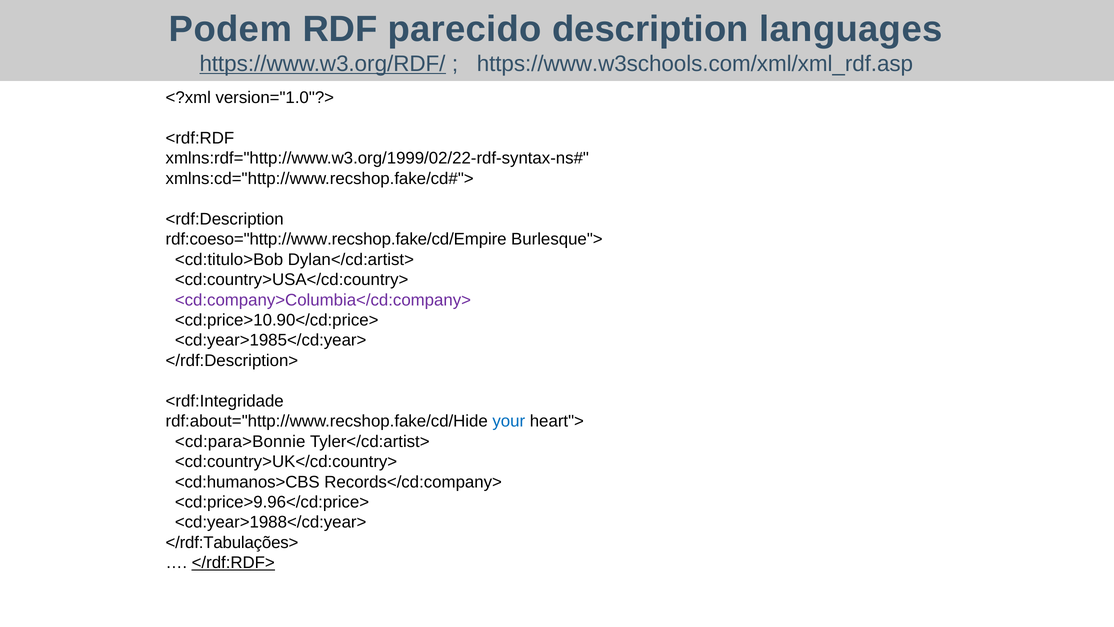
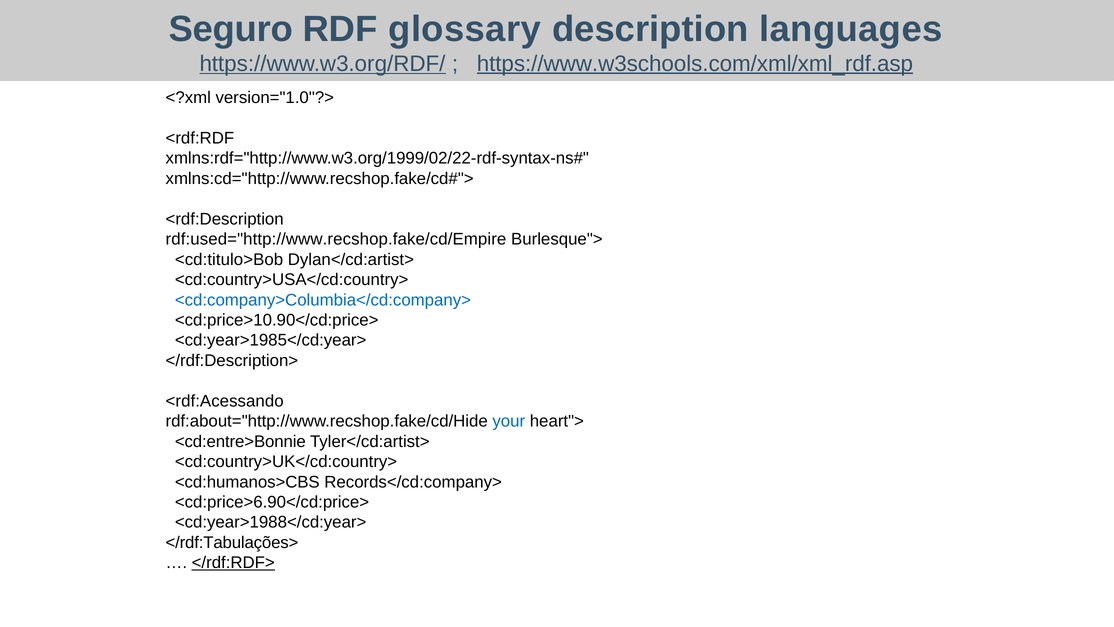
Podem: Podem -> Seguro (231, 29)
parecido: parecido -> glossary (465, 29)
https://www.w3schools.com/xml/xml_rdf.asp underline: none -> present (695, 64)
rdf:coeso="http://www.recshop.fake/cd/Empire: rdf:coeso="http://www.recshop.fake/cd/Empire -> rdf:used="http://www.recshop.fake/cd/Empire (336, 239)
<cd:company>Columbia</cd:company> colour: purple -> blue (323, 300)
<rdf:Integridade: <rdf:Integridade -> <rdf:Acessando (225, 401)
<cd:para>Bonnie: <cd:para>Bonnie -> <cd:entre>Bonnie (240, 441)
<cd:price>9.96</cd:price>: <cd:price>9.96</cd:price> -> <cd:price>6.90</cd:price> (272, 502)
